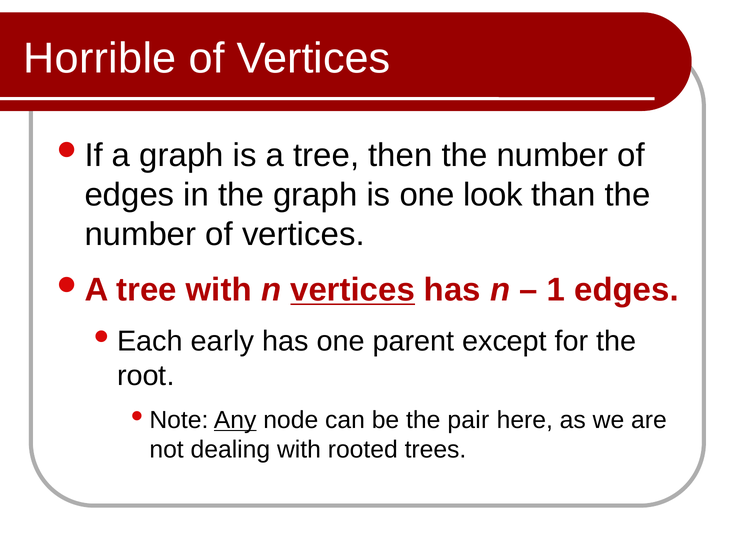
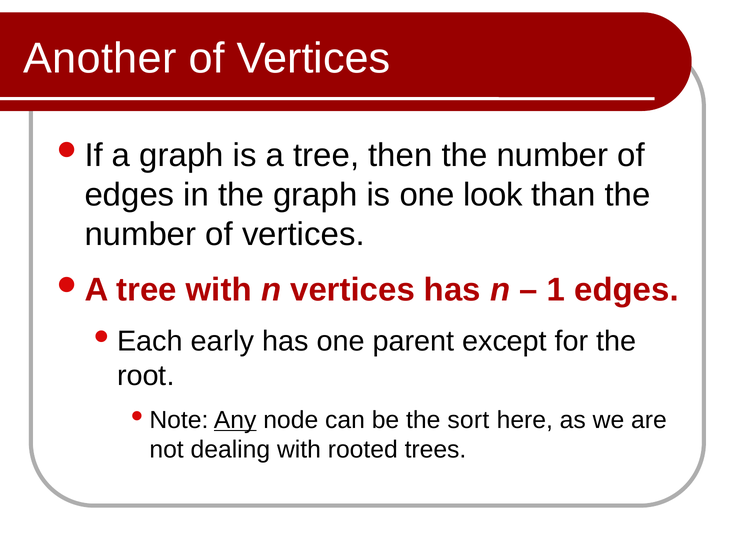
Horrible: Horrible -> Another (100, 59)
vertices underline: present -> none (353, 290)
pair: pair -> sort (468, 420)
